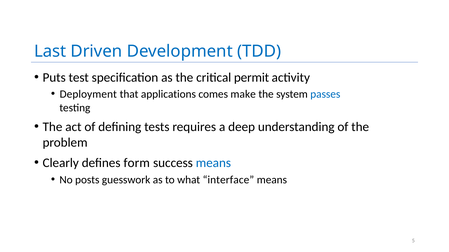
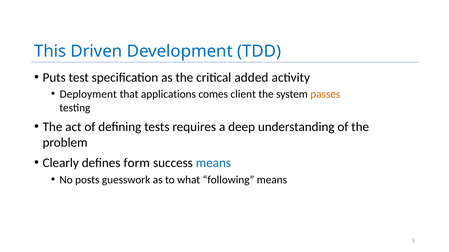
Last: Last -> This (50, 51)
permit: permit -> added (251, 78)
make: make -> client (243, 94)
passes colour: blue -> orange (325, 94)
interface: interface -> following (228, 180)
